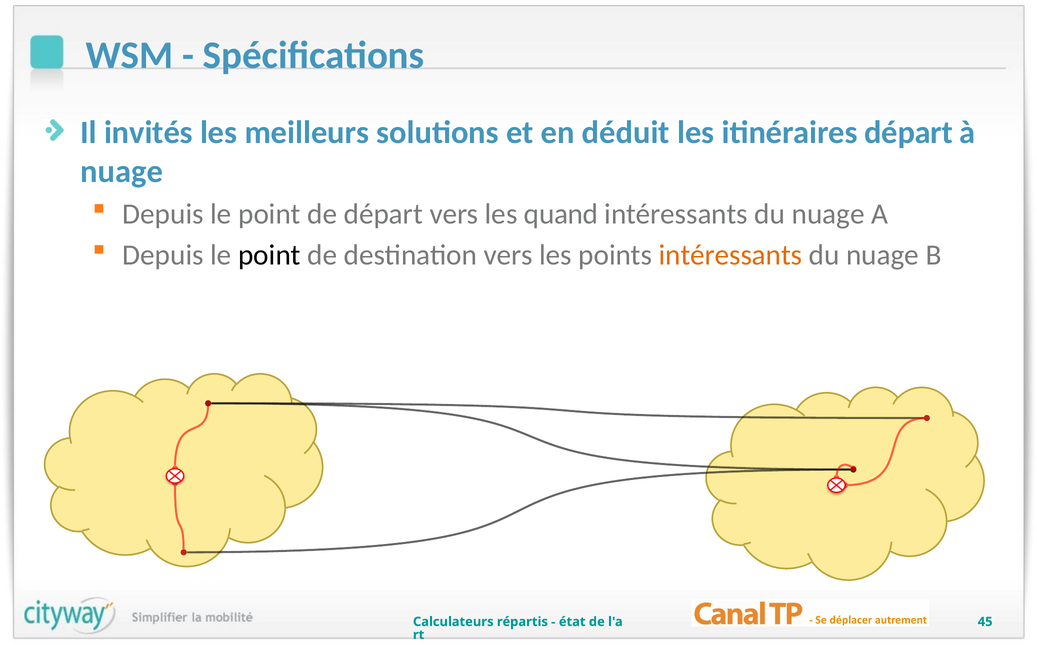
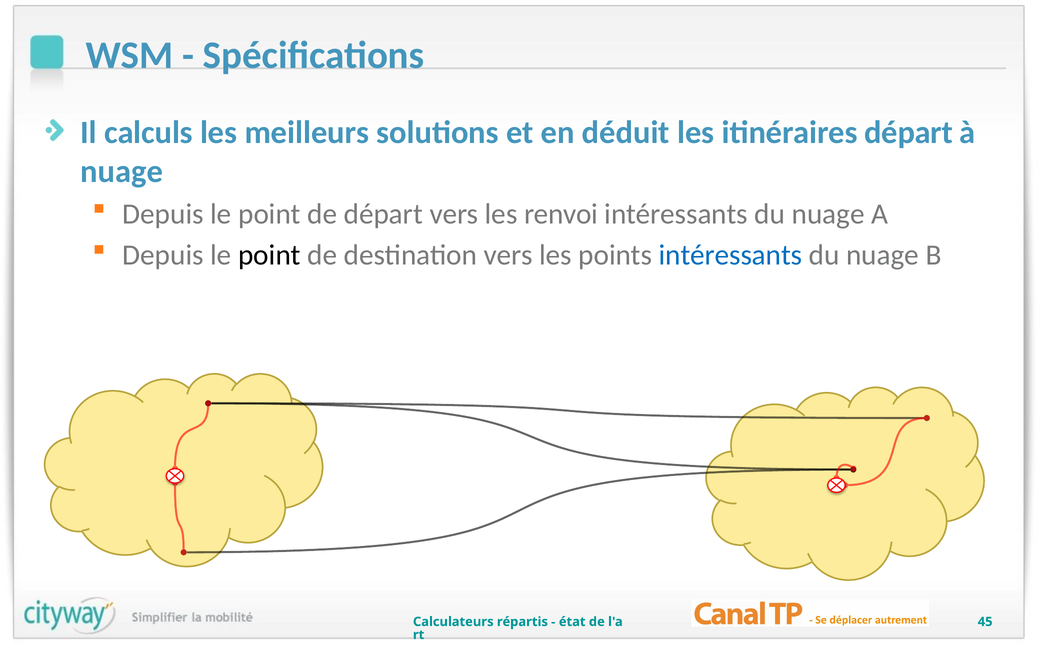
invités: invités -> calculs (148, 132)
quand: quand -> renvoi (561, 214)
intéressants colour: orange -> blue (731, 255)
